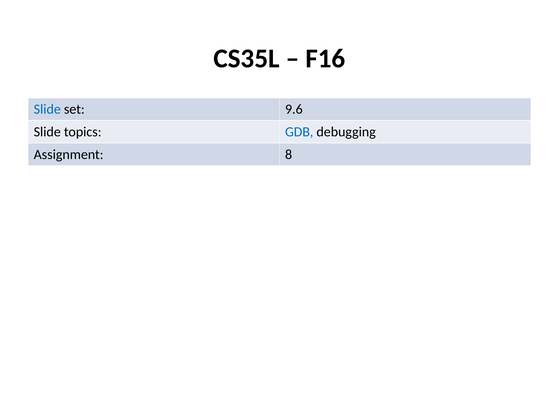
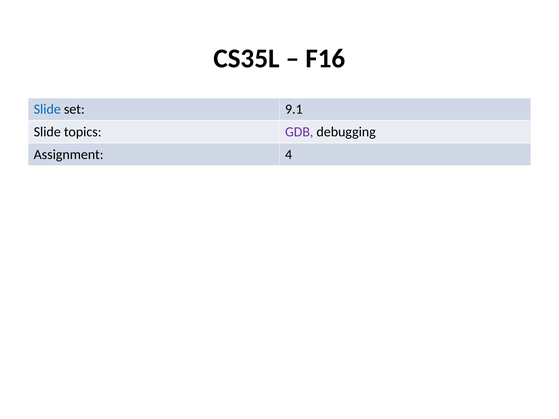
9.6: 9.6 -> 9.1 (294, 109)
GDB colour: blue -> purple (299, 132)
8: 8 -> 4 (289, 155)
